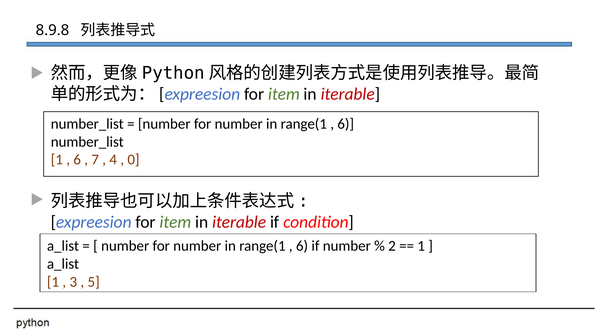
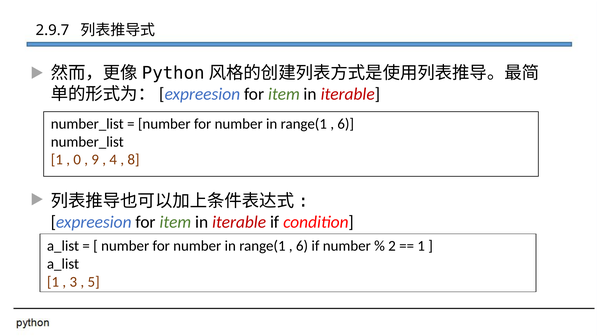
8.9.8: 8.9.8 -> 2.9.7 (52, 30)
6: 6 -> 0 (77, 160)
7: 7 -> 9 (95, 160)
0: 0 -> 8 (133, 160)
